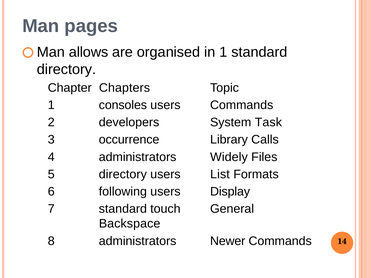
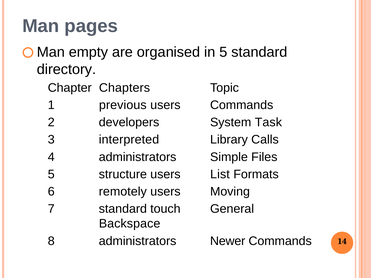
allows: allows -> empty (89, 52)
in 1: 1 -> 5 (223, 52)
consoles: consoles -> previous (123, 105)
occurrence: occurrence -> interpreted (129, 140)
Widely: Widely -> Simple (229, 157)
5 directory: directory -> structure (123, 174)
following: following -> remotely (123, 192)
Display: Display -> Moving (230, 192)
